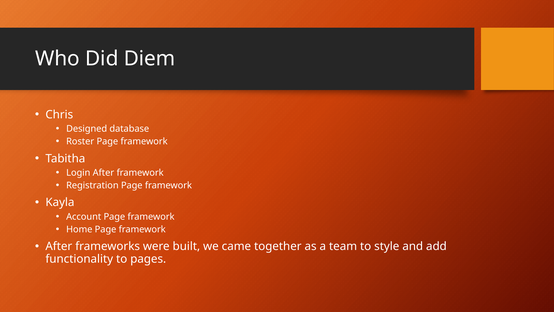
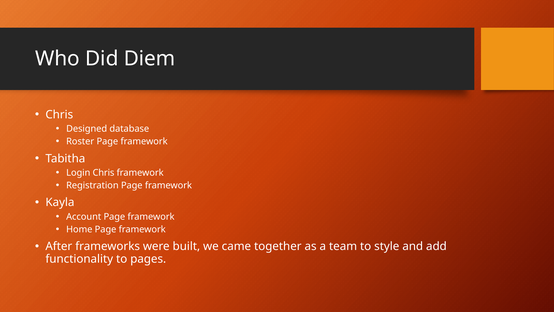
Login After: After -> Chris (104, 172)
